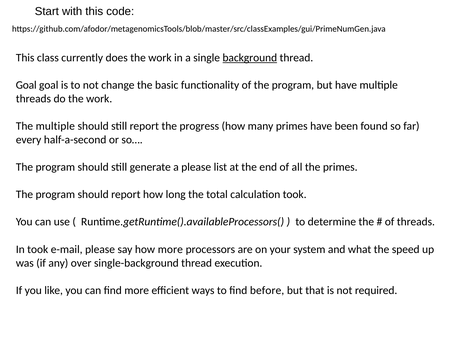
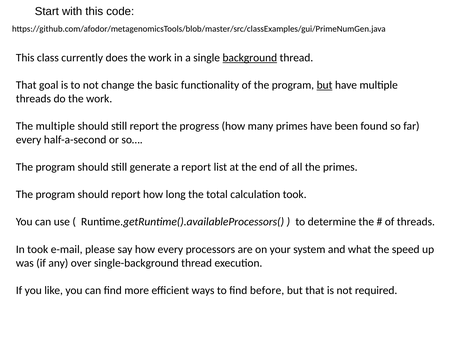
Goal: Goal -> That (26, 85)
but underline: none -> present (325, 85)
a please: please -> report (196, 167)
how more: more -> every (170, 249)
